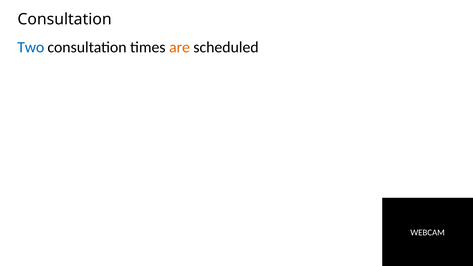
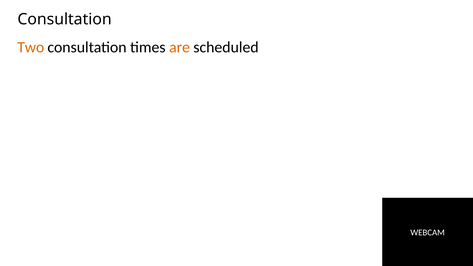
Two colour: blue -> orange (31, 47)
